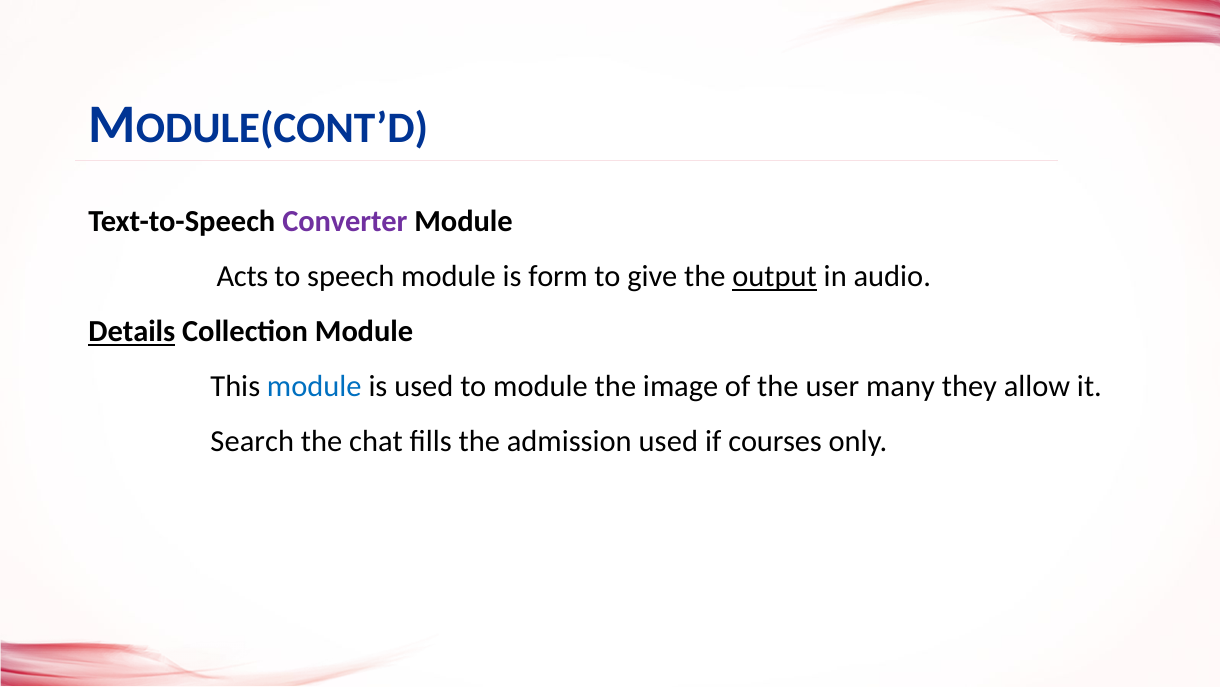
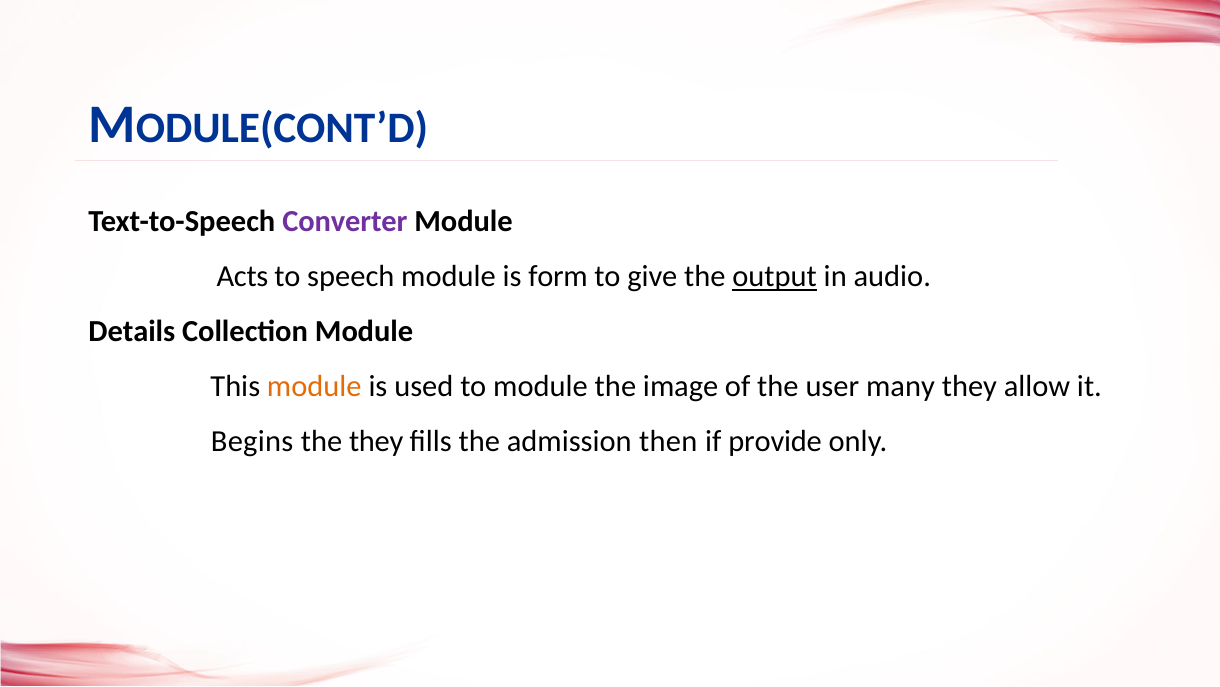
Details underline: present -> none (132, 331)
module colour: blue -> orange (314, 386)
Search: Search -> Begins (252, 441)
the chat: chat -> they (376, 441)
admission used: used -> then (668, 441)
courses: courses -> provide (775, 441)
